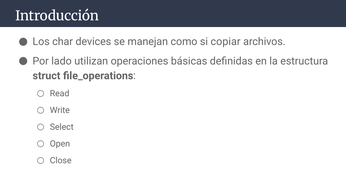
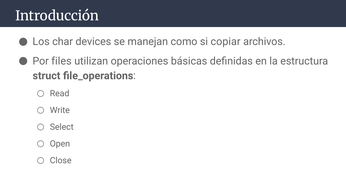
lado: lado -> files (61, 61)
